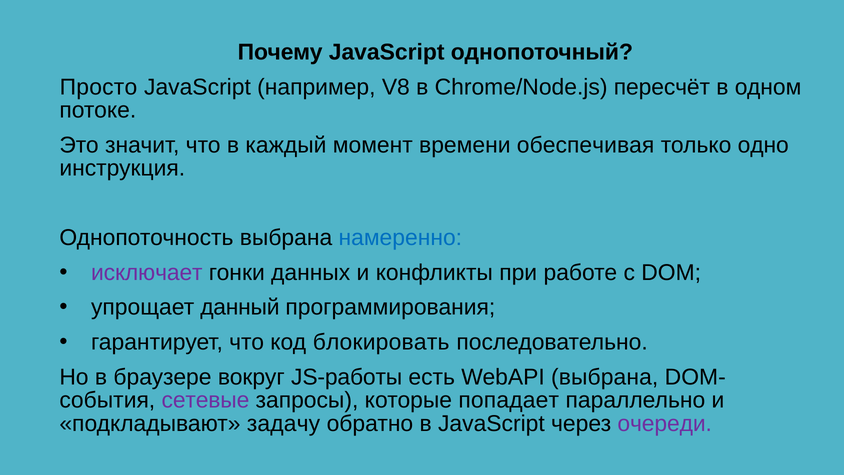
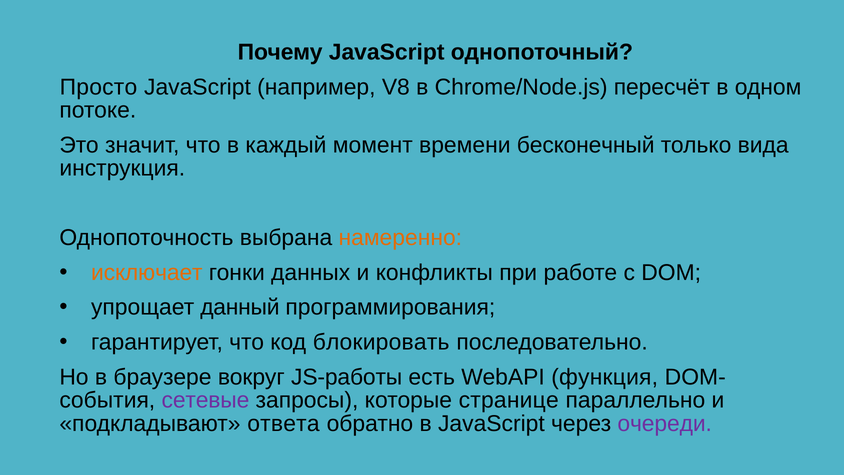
обеспечивая: обеспечивая -> бесконечный (586, 145)
одно: одно -> вида (763, 145)
намеренно colour: blue -> orange (400, 238)
исключает colour: purple -> orange (147, 273)
WebAPI выбрана: выбрана -> функция (605, 377)
попадает: попадает -> странице (509, 400)
задачу: задачу -> ответа (283, 423)
